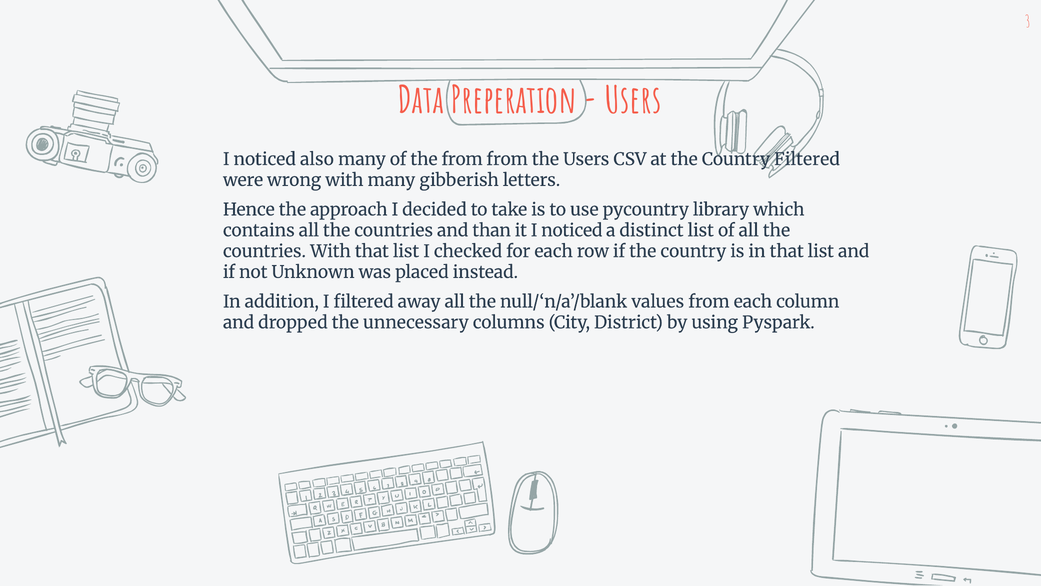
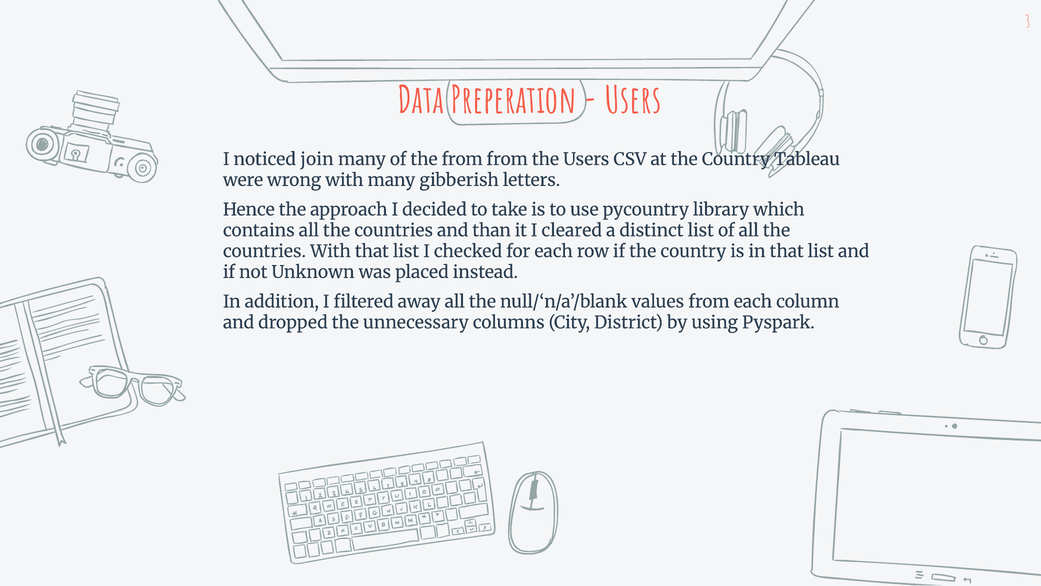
also: also -> join (317, 159)
Country Filtered: Filtered -> Tableau (807, 159)
it I noticed: noticed -> cleared (572, 230)
